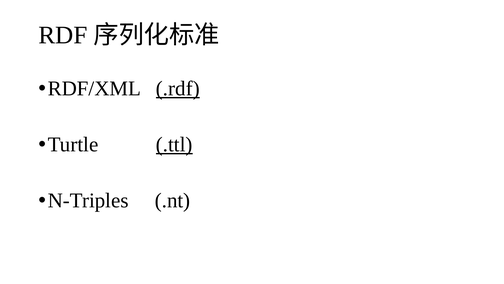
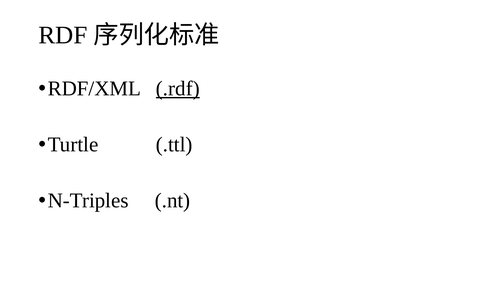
.ttl underline: present -> none (174, 144)
